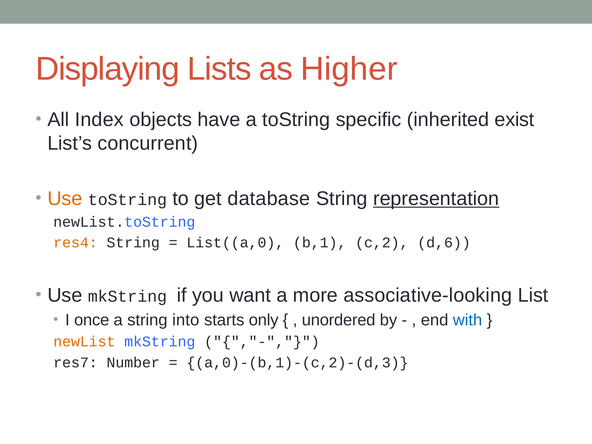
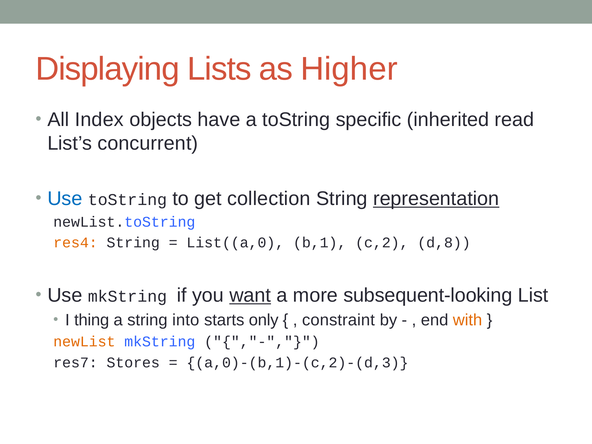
exist: exist -> read (514, 120)
Use colour: orange -> blue (65, 199)
database: database -> collection (269, 199)
d,6: d,6 -> d,8 (444, 243)
want underline: none -> present (250, 295)
associative-looking: associative-looking -> subsequent-looking (428, 295)
once: once -> thing (92, 320)
unordered: unordered -> constraint (338, 320)
with colour: blue -> orange (468, 320)
Number: Number -> Stores (133, 362)
